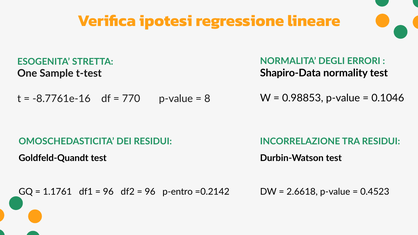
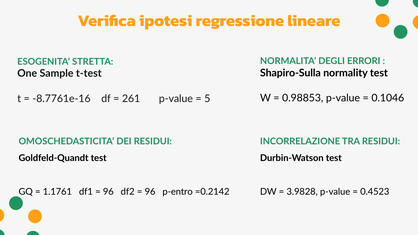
Shapiro-Data: Shapiro-Data -> Shapiro-Sulla (290, 73)
770: 770 -> 261 (131, 99)
8: 8 -> 5 (207, 99)
2.6618: 2.6618 -> 3.9828 (302, 192)
